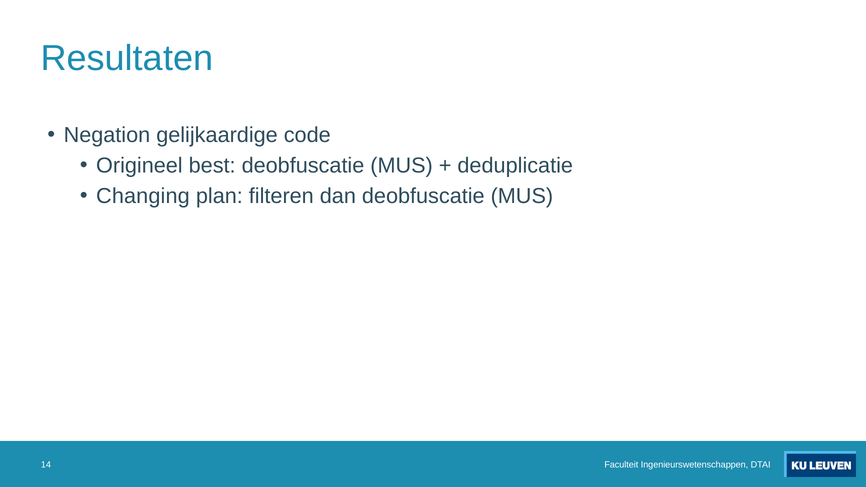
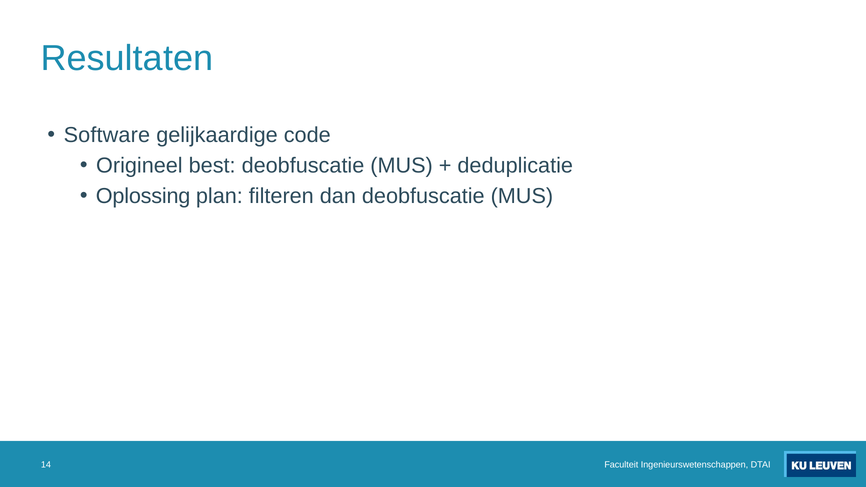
Negation: Negation -> Software (107, 135)
Changing: Changing -> Oplossing (143, 196)
